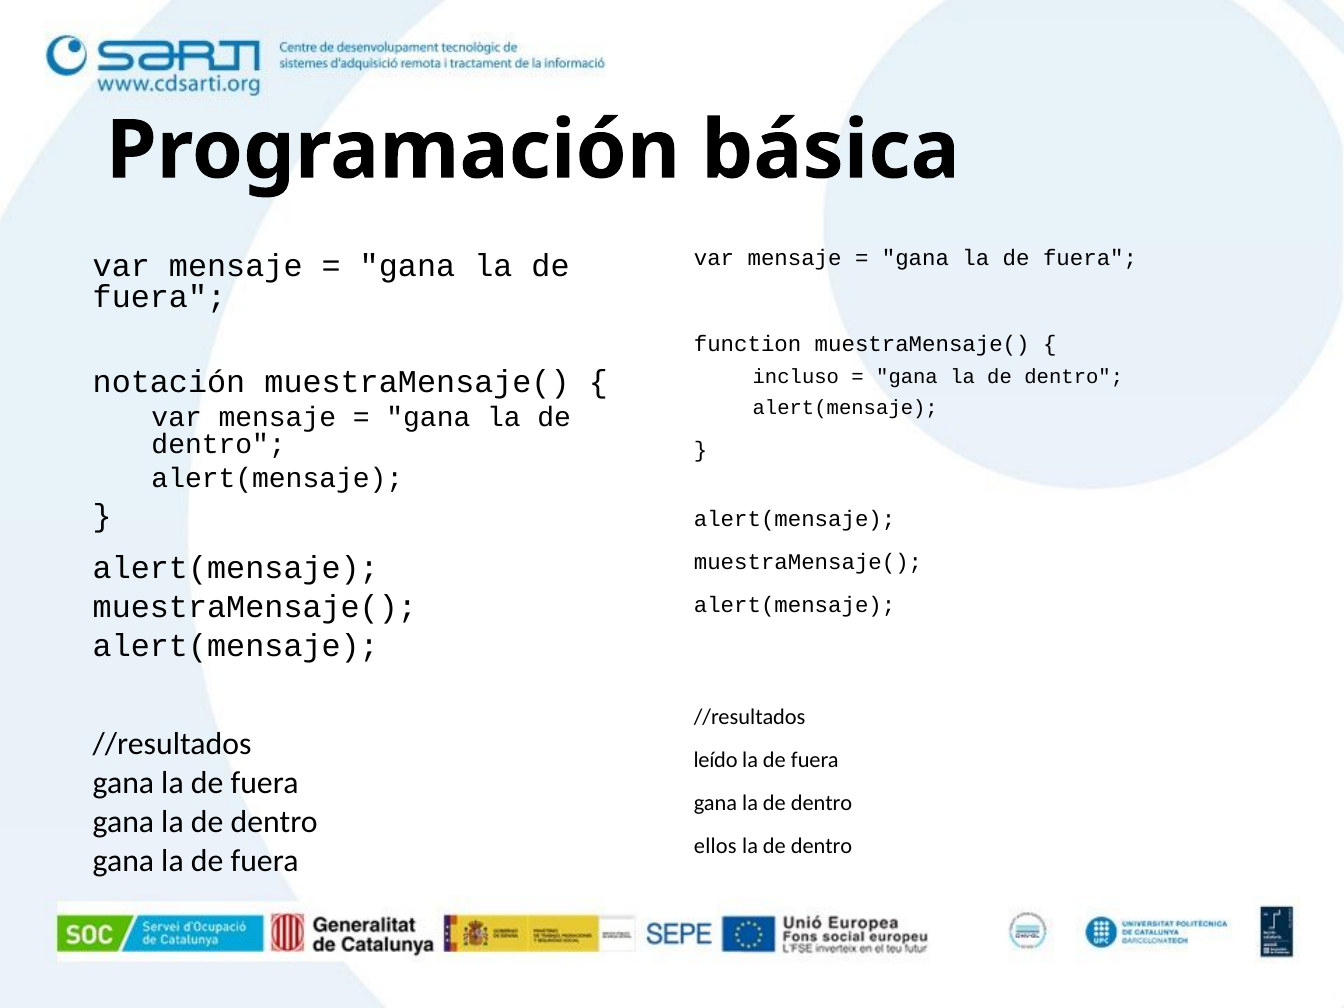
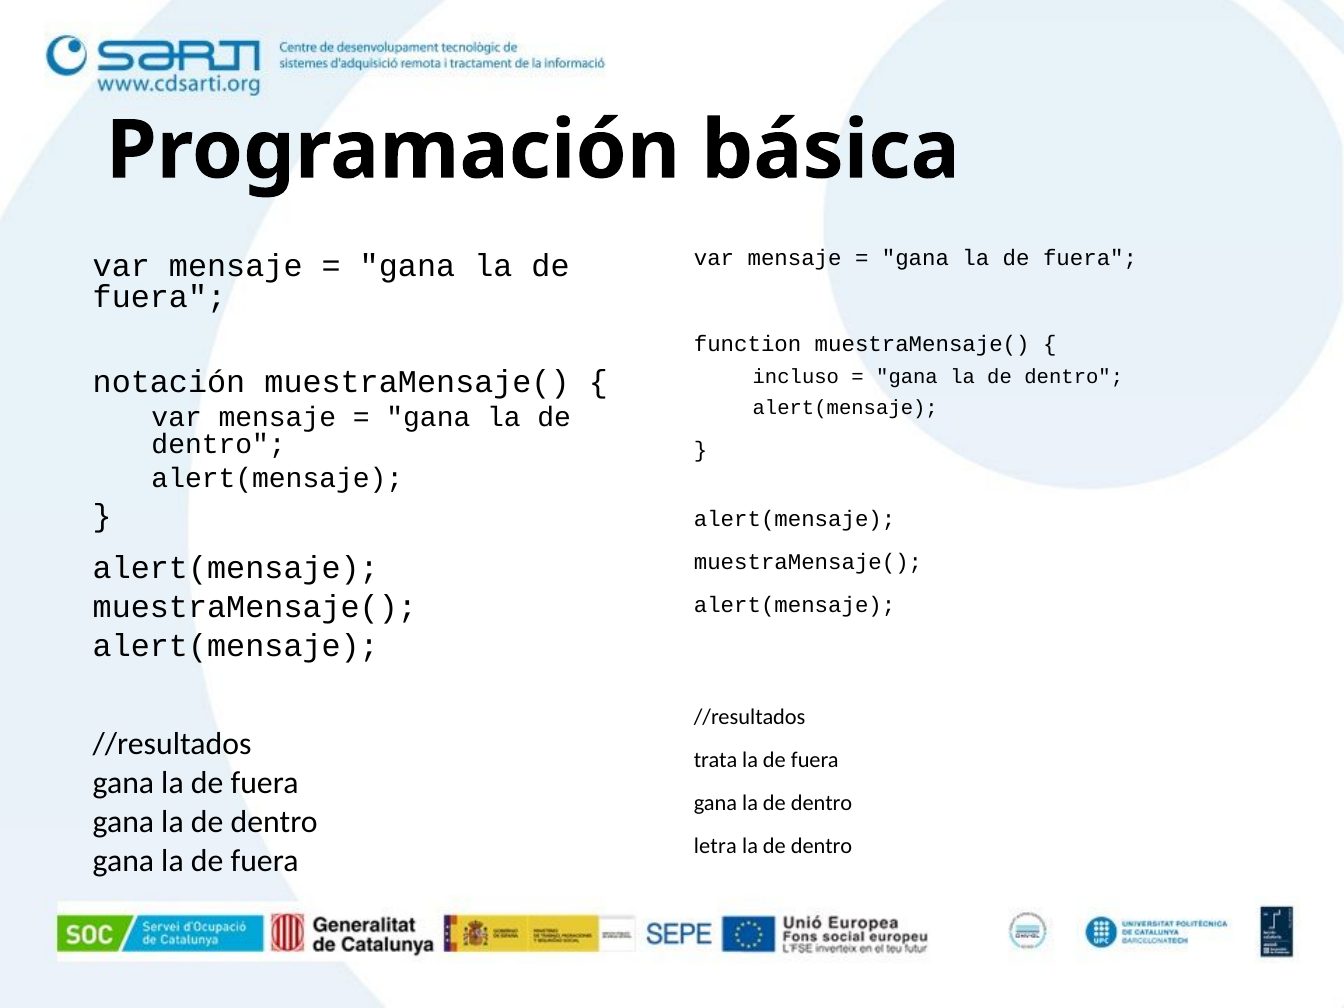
leído: leído -> trata (716, 760)
ellos: ellos -> letra (715, 846)
